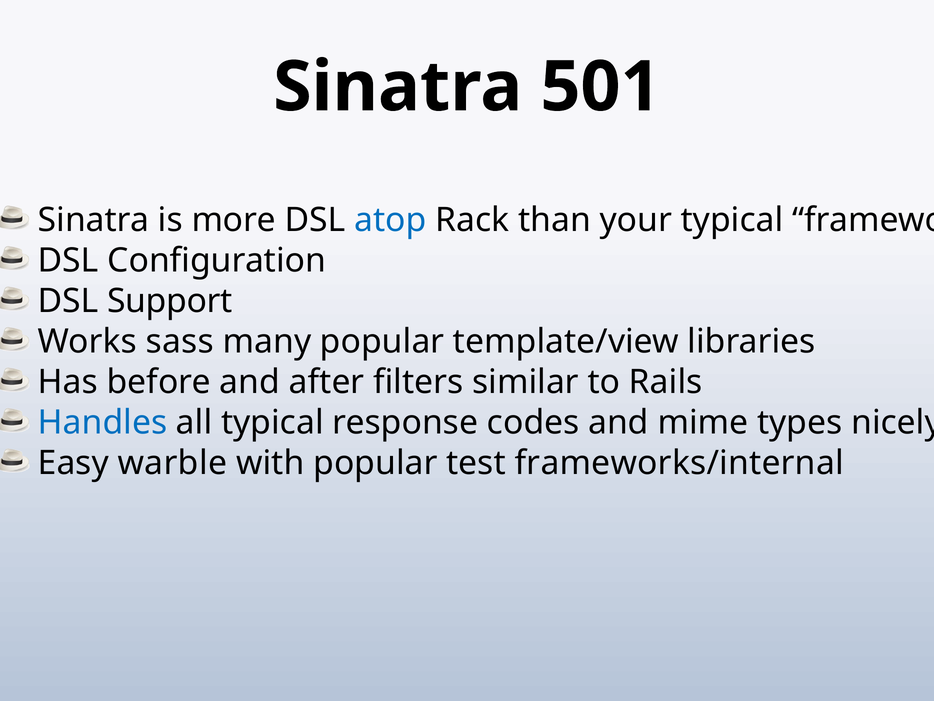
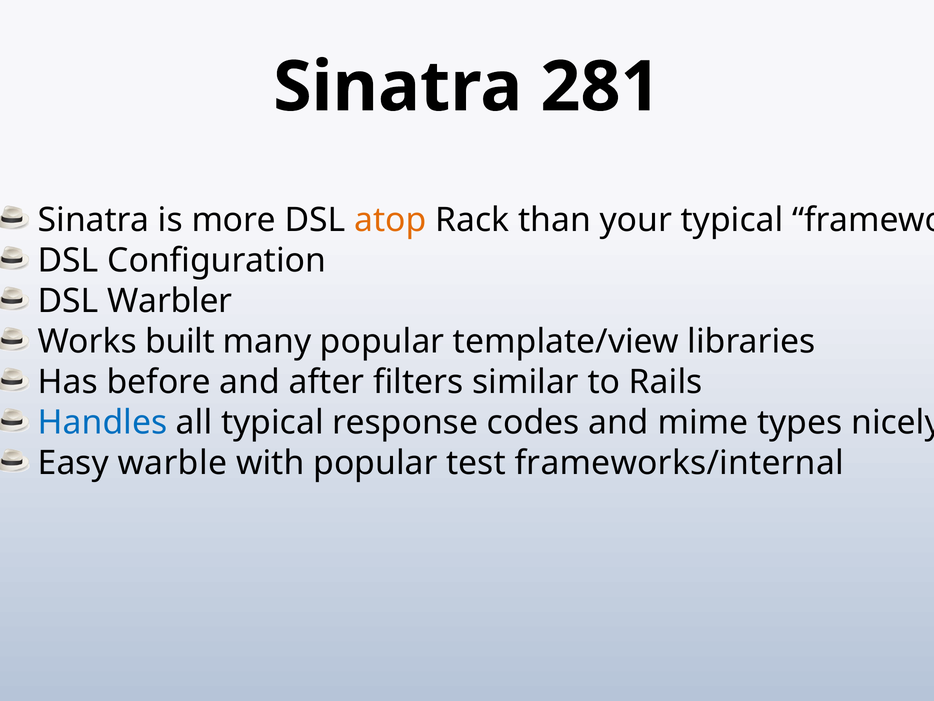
501: 501 -> 281 (600, 87)
atop colour: blue -> orange (390, 220)
Support: Support -> Warbler (170, 301)
sass: sass -> built (180, 341)
